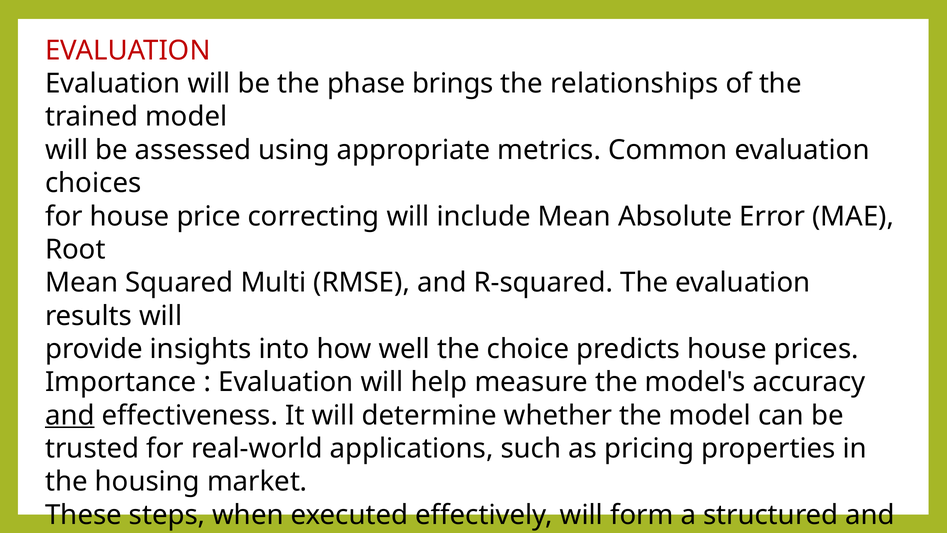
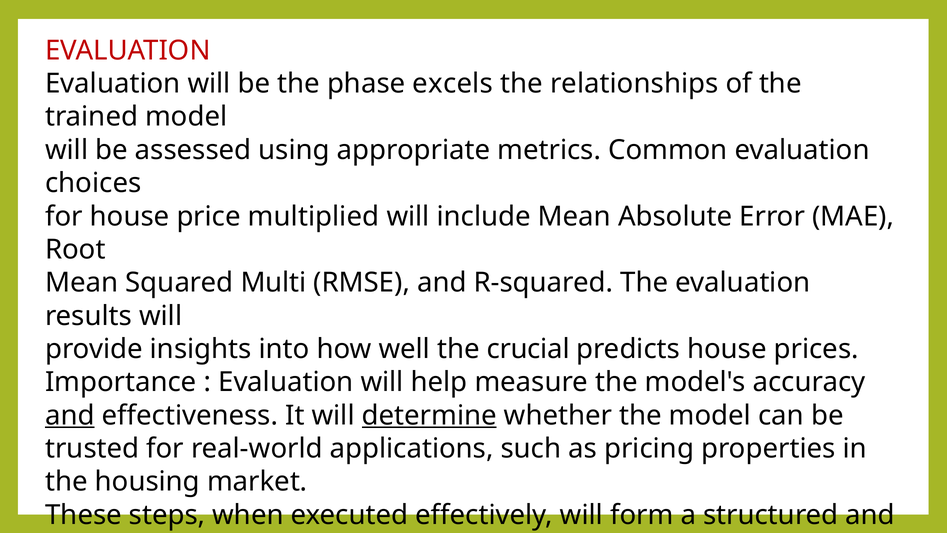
brings: brings -> excels (453, 84)
correcting: correcting -> multiplied (314, 216)
choice: choice -> crucial (528, 349)
determine underline: none -> present (429, 415)
